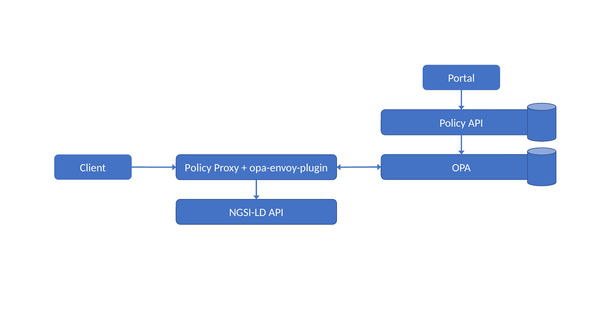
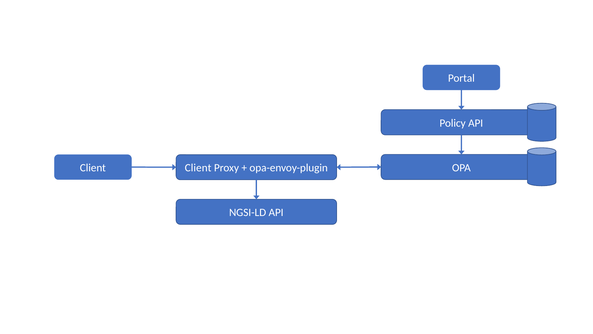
Policy: Policy -> Client (198, 168)
